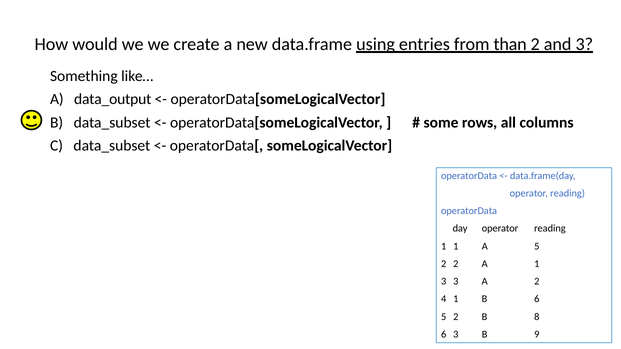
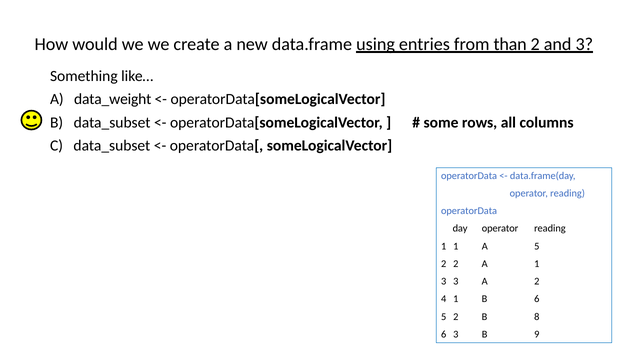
data_output: data_output -> data_weight (113, 99)
